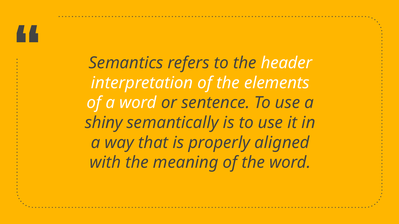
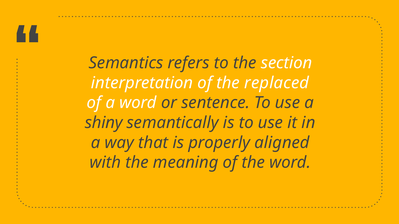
header: header -> section (287, 63)
elements: elements -> replaced (277, 83)
